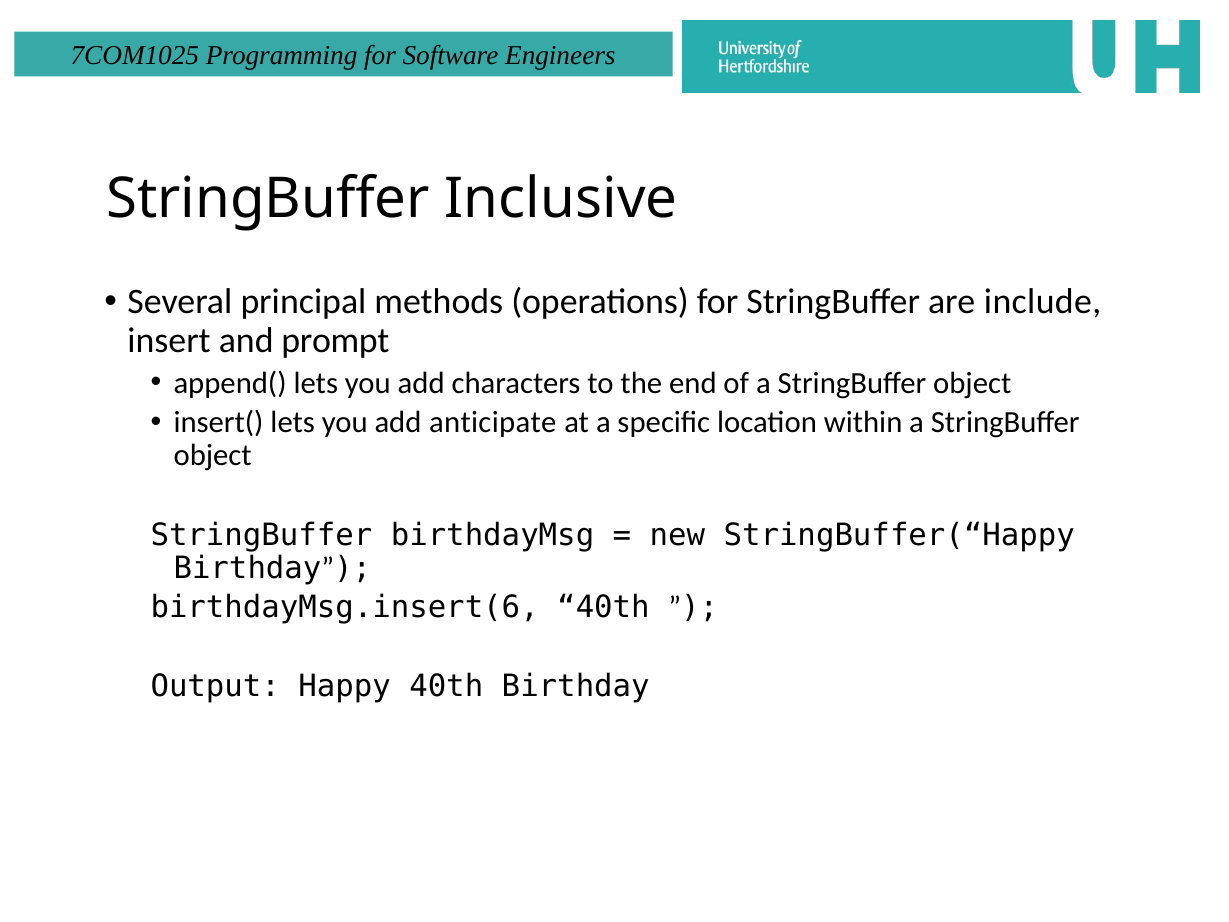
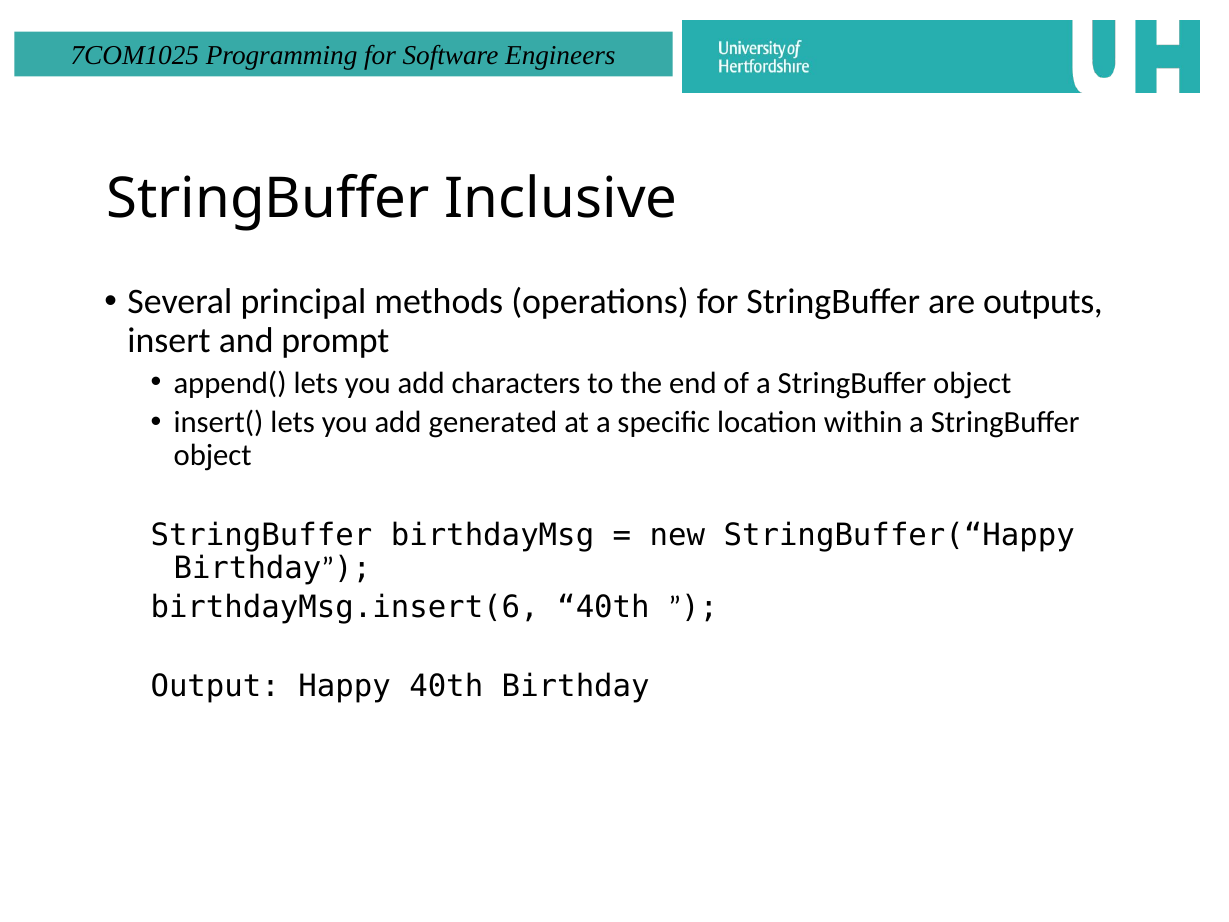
include: include -> outputs (1043, 302)
anticipate: anticipate -> generated (493, 422)
